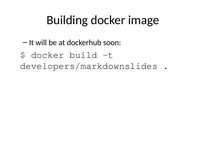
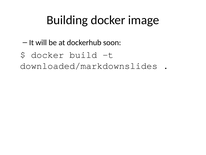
developers/markdownslides: developers/markdownslides -> downloaded/markdownslides (89, 66)
